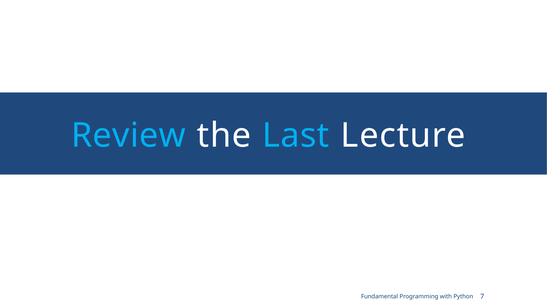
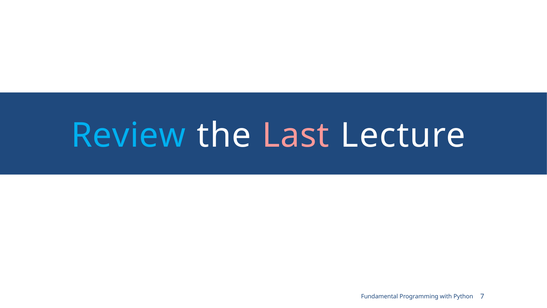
Last colour: light blue -> pink (296, 135)
